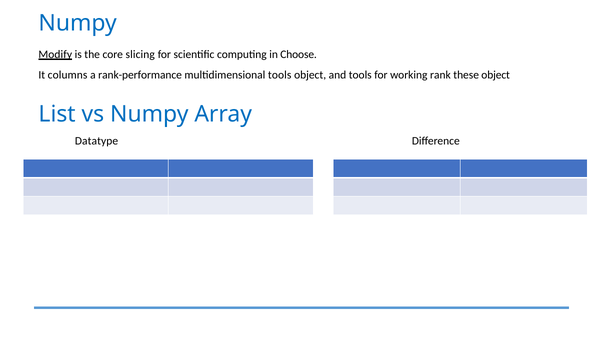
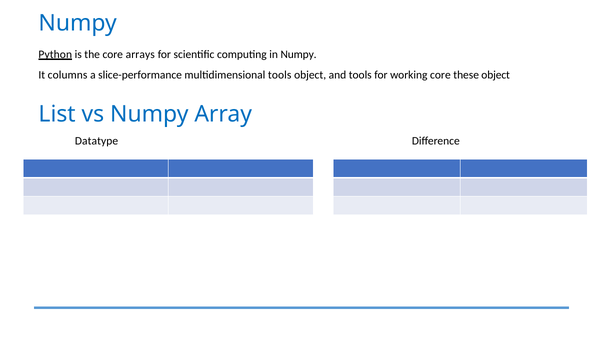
Modify: Modify -> Python (55, 54)
slicing: slicing -> arrays (140, 54)
in Choose: Choose -> Numpy (299, 54)
rank-performance: rank-performance -> slice-performance (140, 75)
working rank: rank -> core (440, 75)
